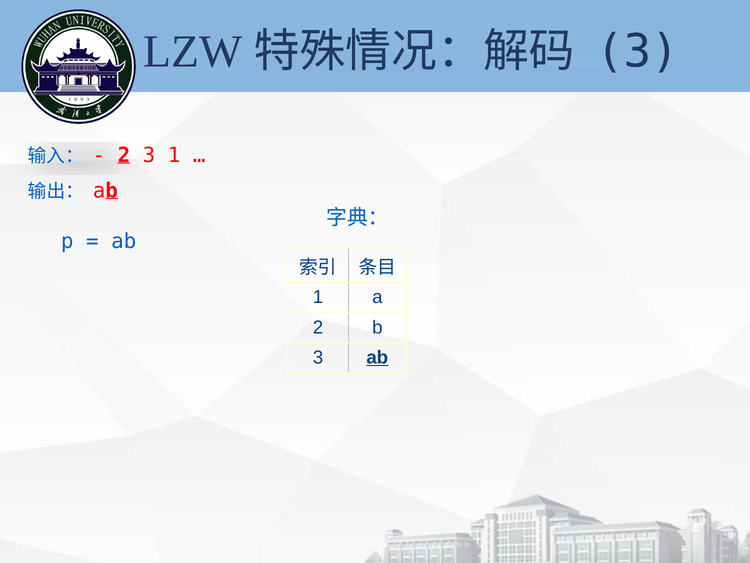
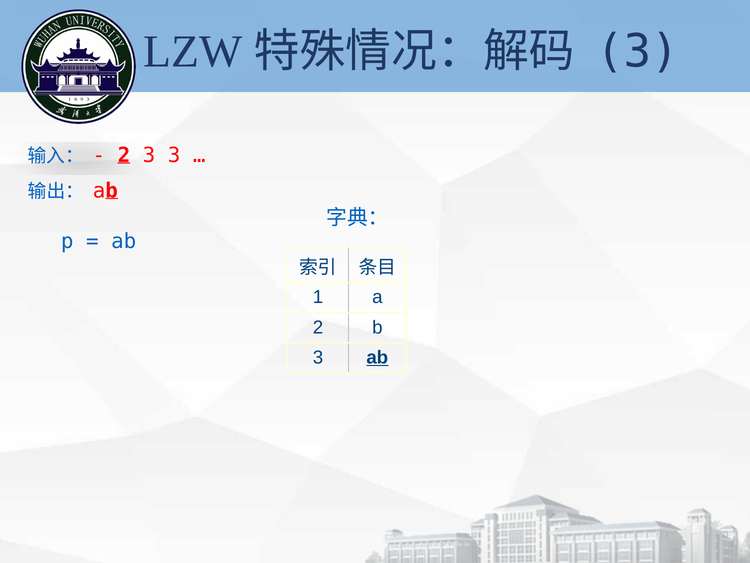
3 1: 1 -> 3 (174, 155)
